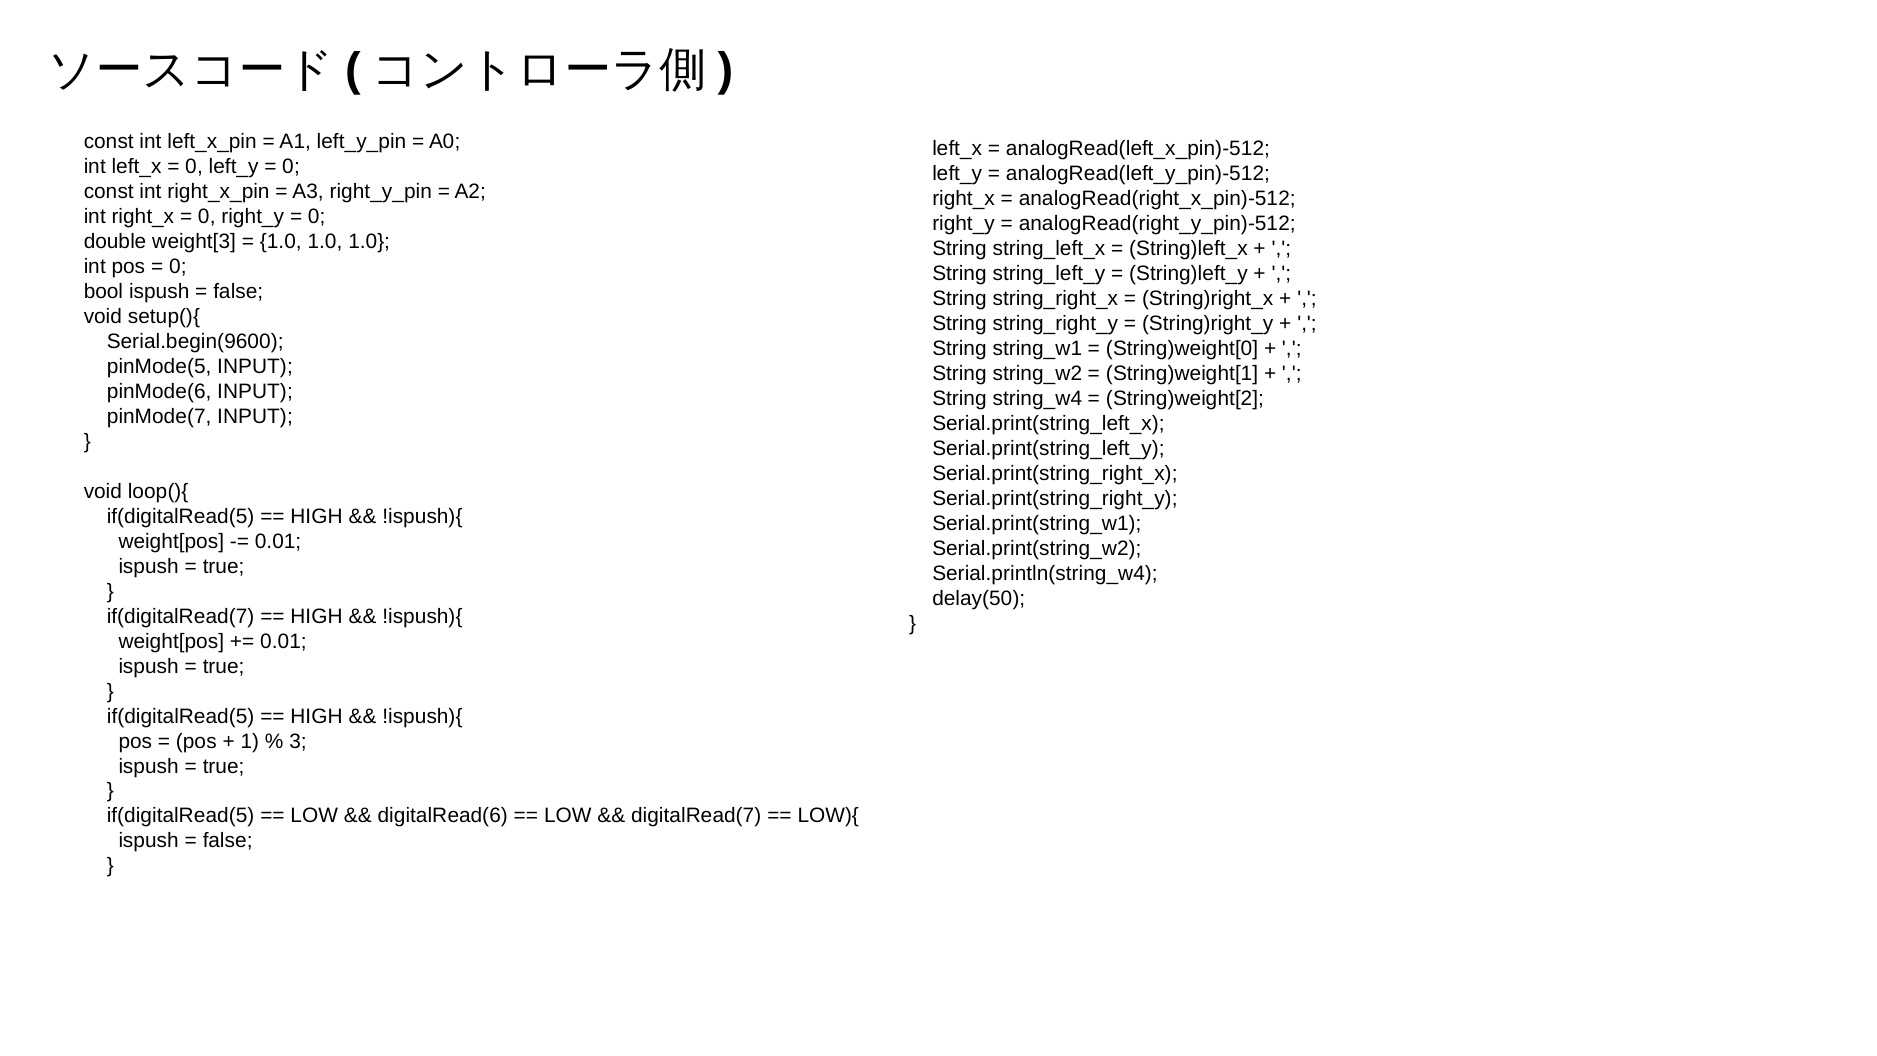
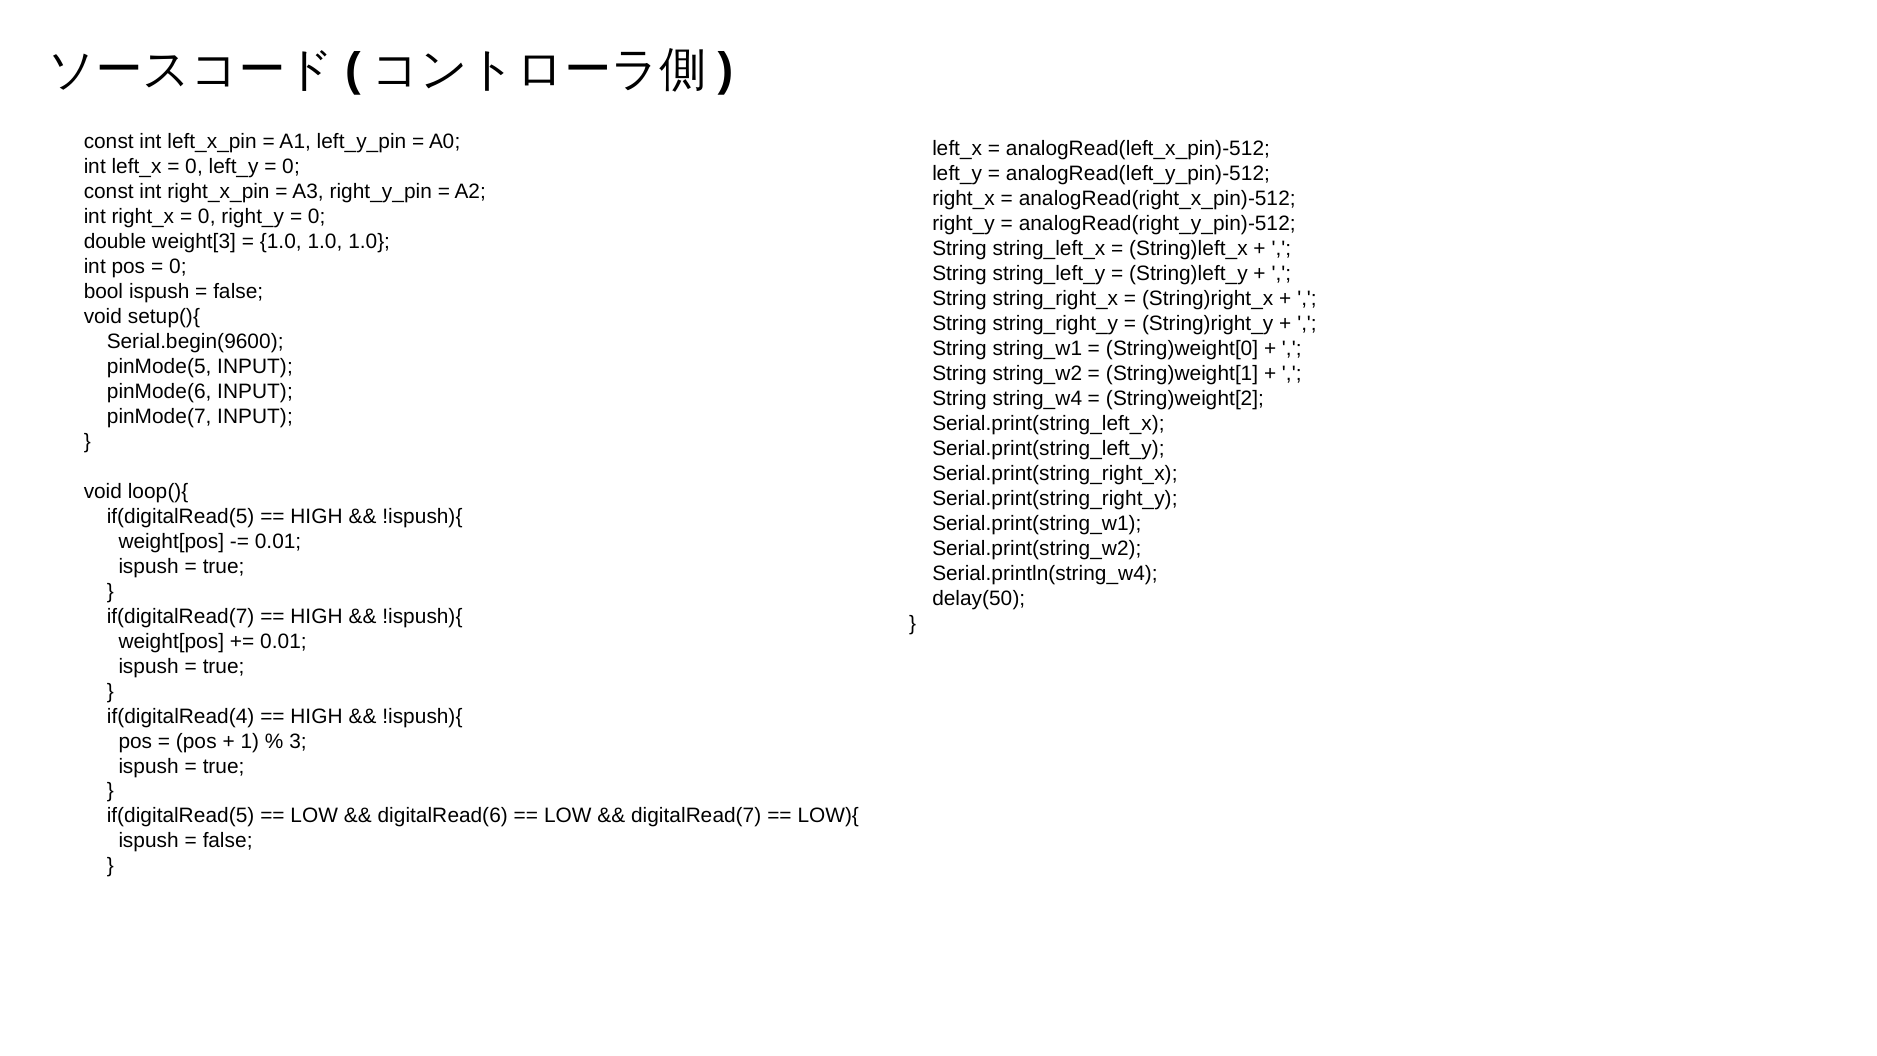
if(digitalRead(5: if(digitalRead(5 -> if(digitalRead(4 (181, 716)
